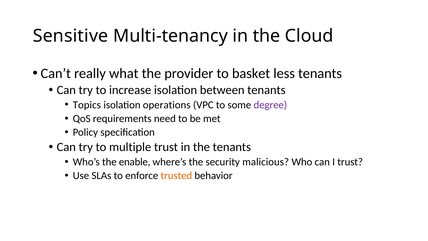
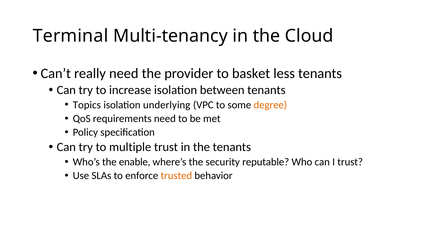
Sensitive: Sensitive -> Terminal (71, 36)
really what: what -> need (124, 73)
operations: operations -> underlying (167, 105)
degree colour: purple -> orange (270, 105)
malicious: malicious -> reputable (266, 162)
